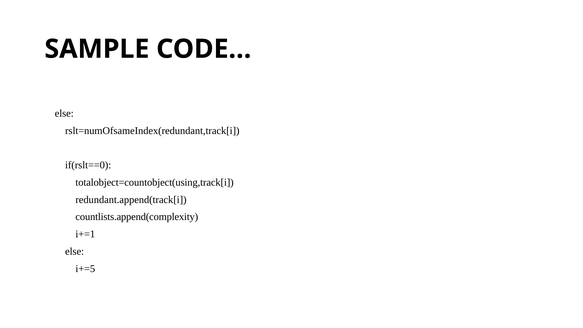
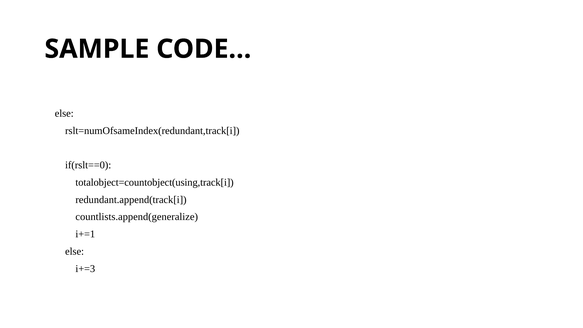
countlists.append(complexity: countlists.append(complexity -> countlists.append(generalize (137, 217)
i+=5: i+=5 -> i+=3 (85, 269)
